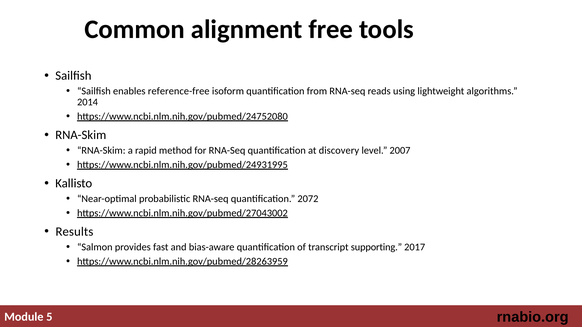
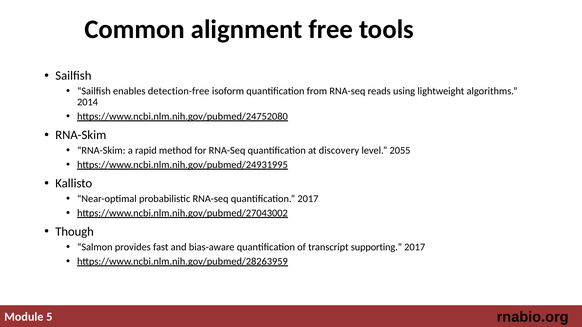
reference-free: reference-free -> detection-free (179, 91)
2007: 2007 -> 2055 (400, 151)
quantification 2072: 2072 -> 2017 (308, 199)
Results: Results -> Though (75, 232)
